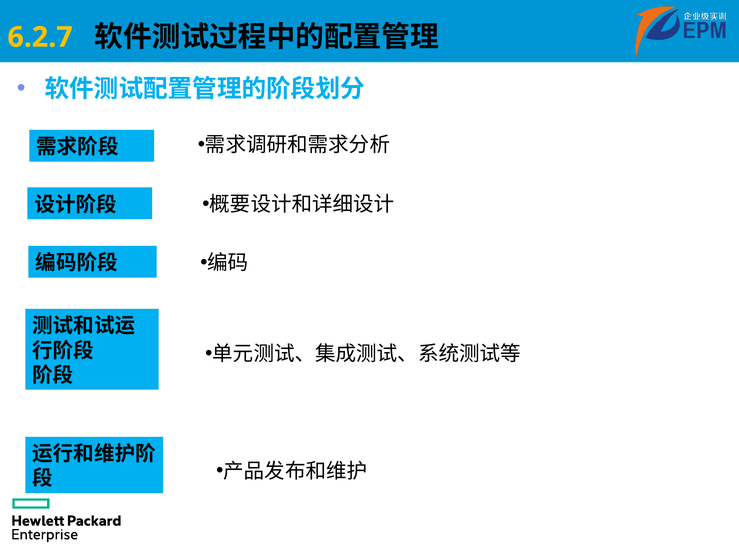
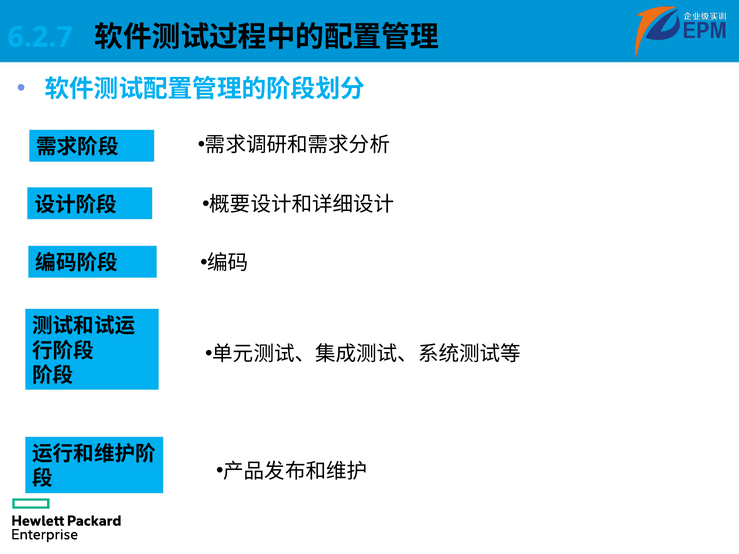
6.2.7 colour: yellow -> light blue (40, 37)
